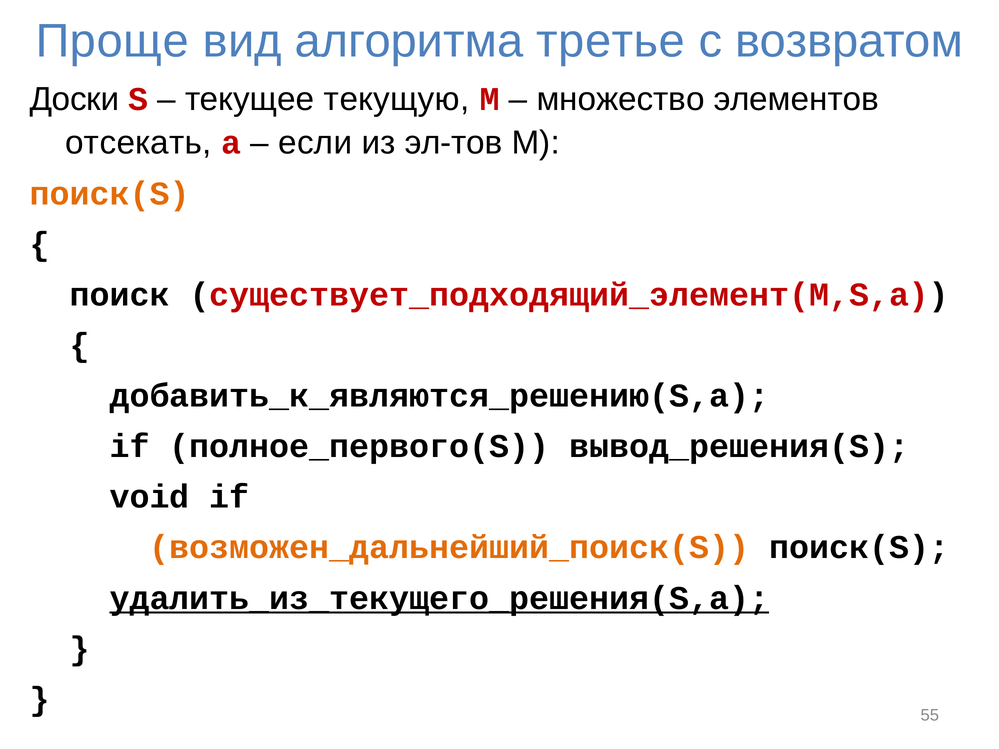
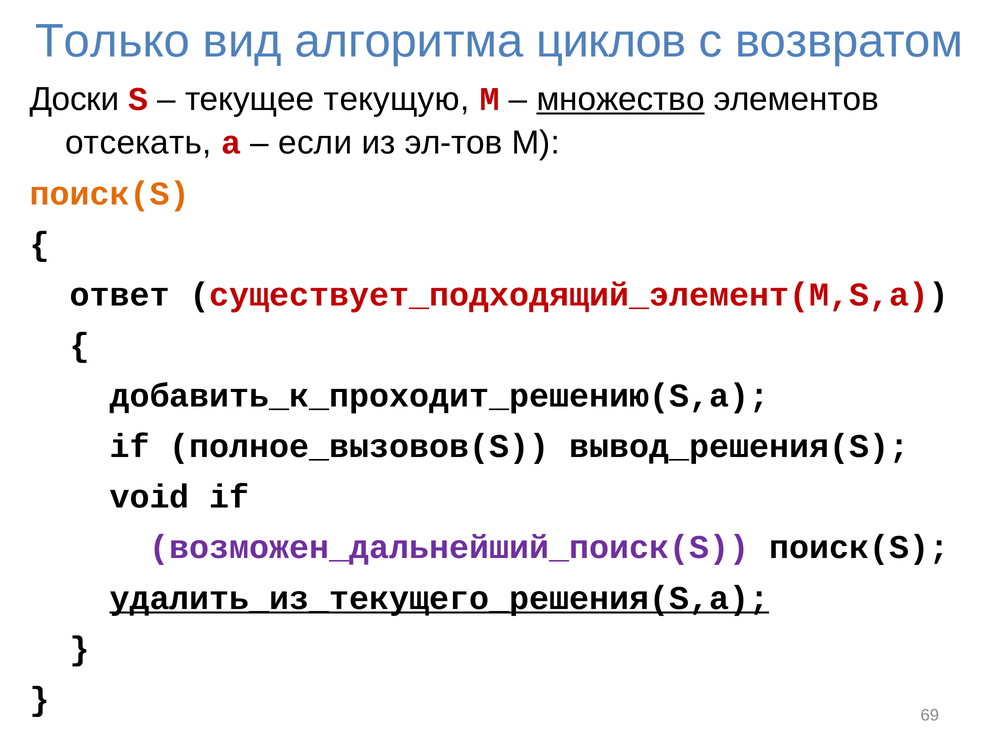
Проще: Проще -> Только (112, 41)
третье: третье -> циклов (611, 41)
множество underline: none -> present (621, 99)
поиск: поиск -> ответ (120, 295)
добавить_к_являются_решению(S,a: добавить_к_являются_решению(S,a -> добавить_к_проходит_решению(S,a (439, 396)
полное_первого(S: полное_первого(S -> полное_вызовов(S (359, 447)
возможен_дальнейший_поиск(S colour: orange -> purple (449, 548)
55: 55 -> 69 (930, 716)
